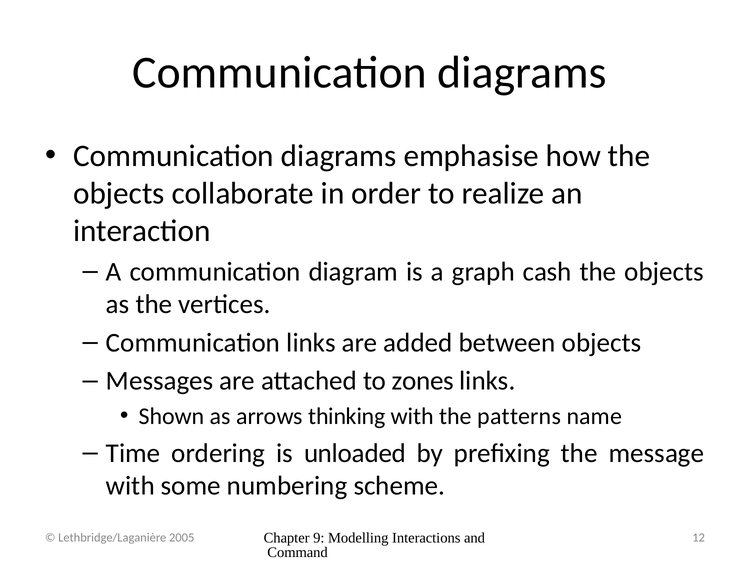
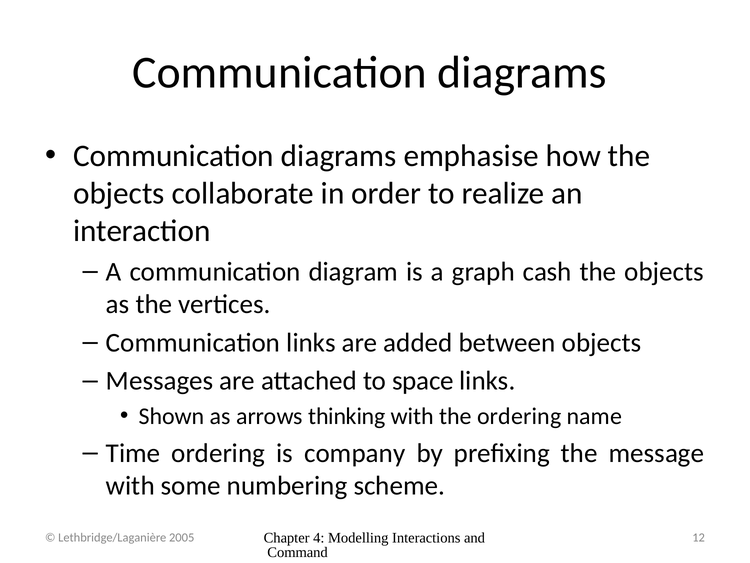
zones: zones -> space (423, 381)
the patterns: patterns -> ordering (519, 416)
unloaded: unloaded -> company (355, 453)
9: 9 -> 4 (319, 537)
